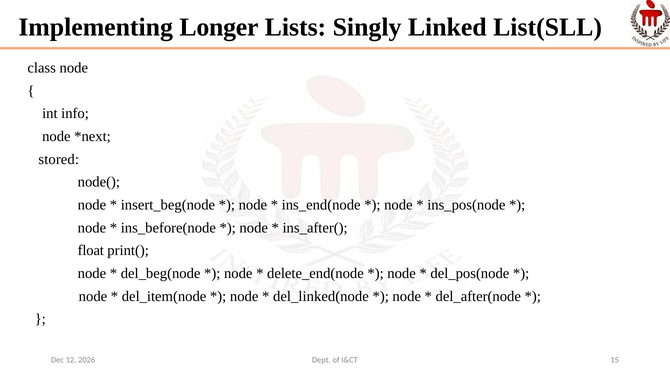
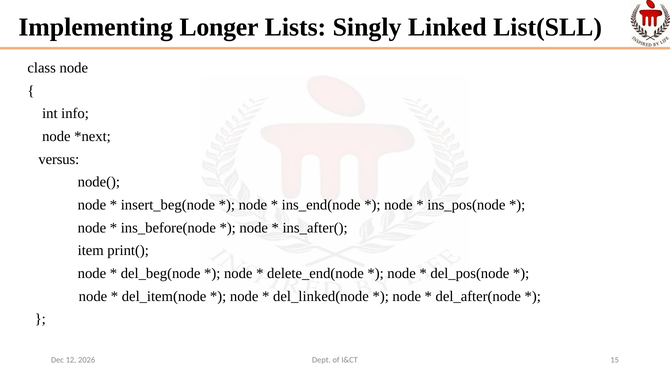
stored: stored -> versus (59, 159)
float: float -> item (91, 250)
